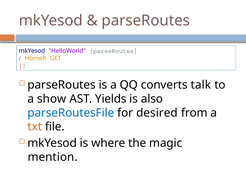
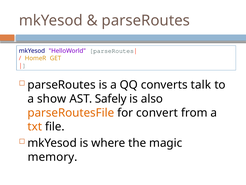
Yields: Yields -> Safely (111, 99)
parseRoutesFile colour: blue -> orange (71, 112)
desired: desired -> convert (157, 112)
mention: mention -> memory (53, 157)
